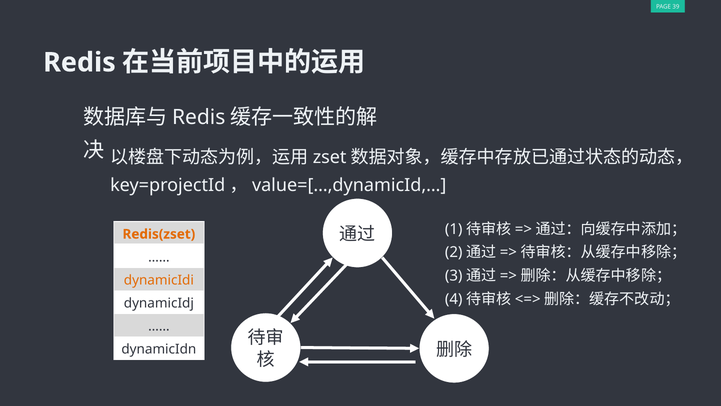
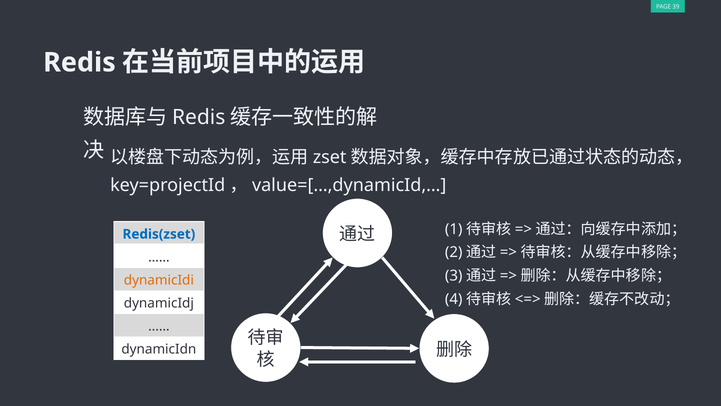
Redis(zset colour: orange -> blue (159, 234)
